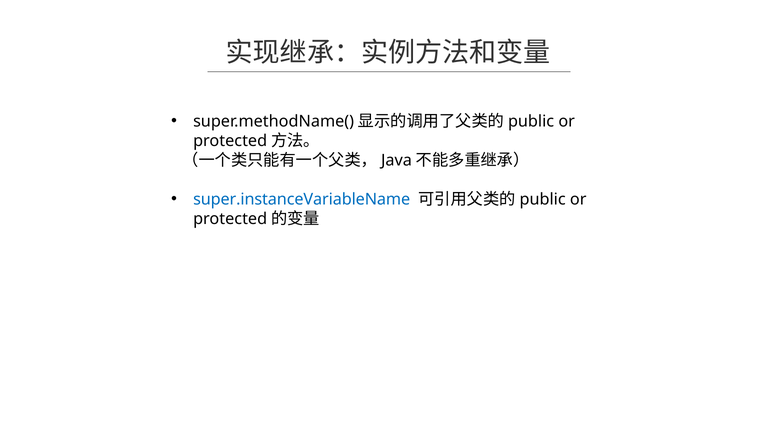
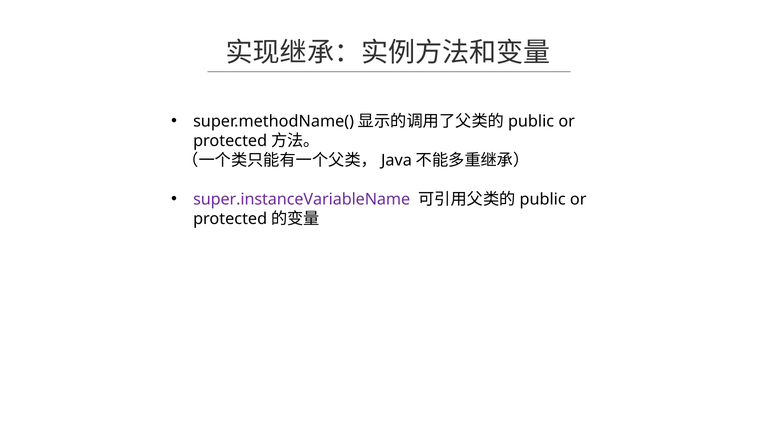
super.instanceVariableName colour: blue -> purple (302, 199)
